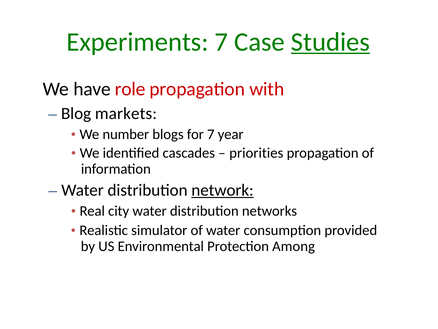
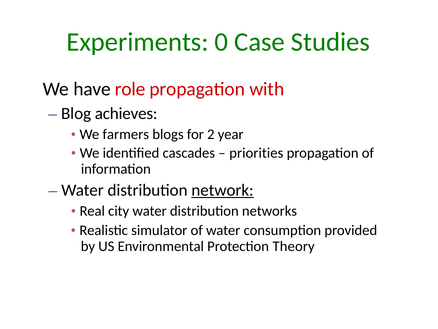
Experiments 7: 7 -> 0 (221, 42)
Studies underline: present -> none (330, 42)
markets: markets -> achieves (126, 113)
number: number -> farmers (126, 134)
for 7: 7 -> 2 (211, 134)
Among: Among -> Theory (294, 246)
